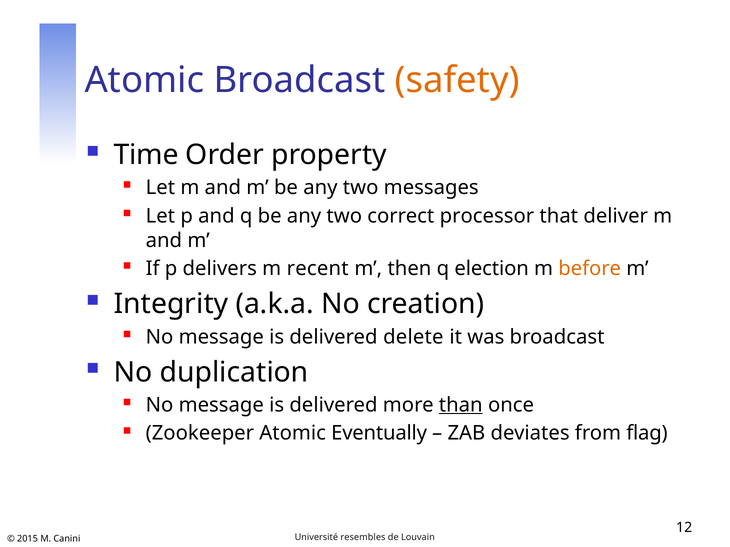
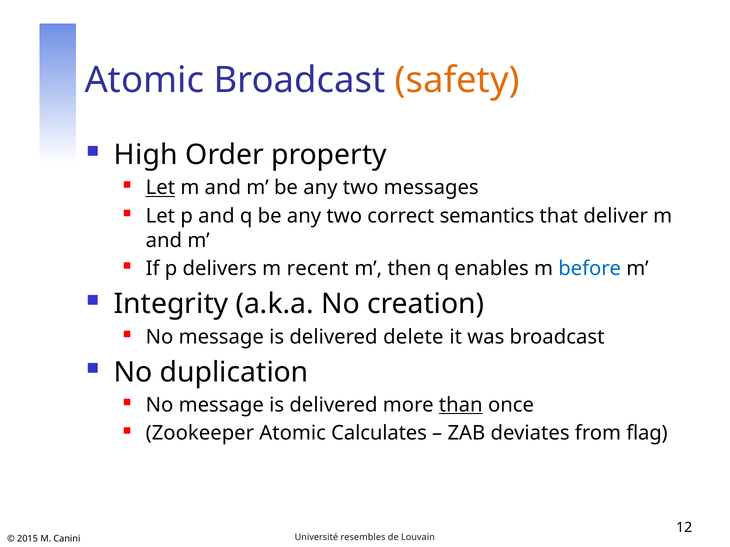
Time: Time -> High (146, 155)
Let underline: none -> present (160, 188)
processor: processor -> semantics (487, 216)
election: election -> enables (492, 269)
before colour: orange -> blue (590, 269)
Eventually: Eventually -> Calculates (379, 434)
